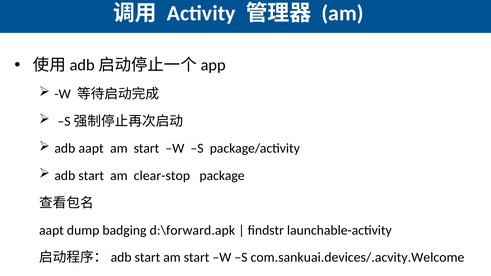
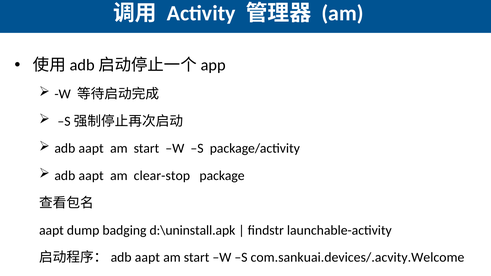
start: start -> aapt (91, 176)
d:\forward.apk: d:\forward.apk -> d:\uninstall.apk (192, 230)
start: start -> aapt (147, 258)
